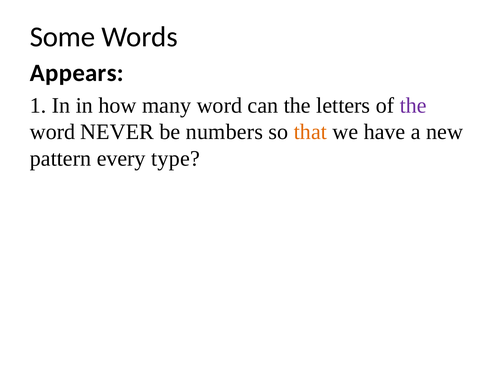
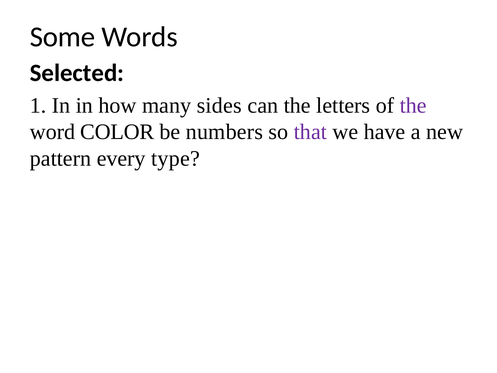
Appears: Appears -> Selected (77, 73)
many word: word -> sides (219, 105)
NEVER: NEVER -> COLOR (117, 132)
that colour: orange -> purple (310, 132)
